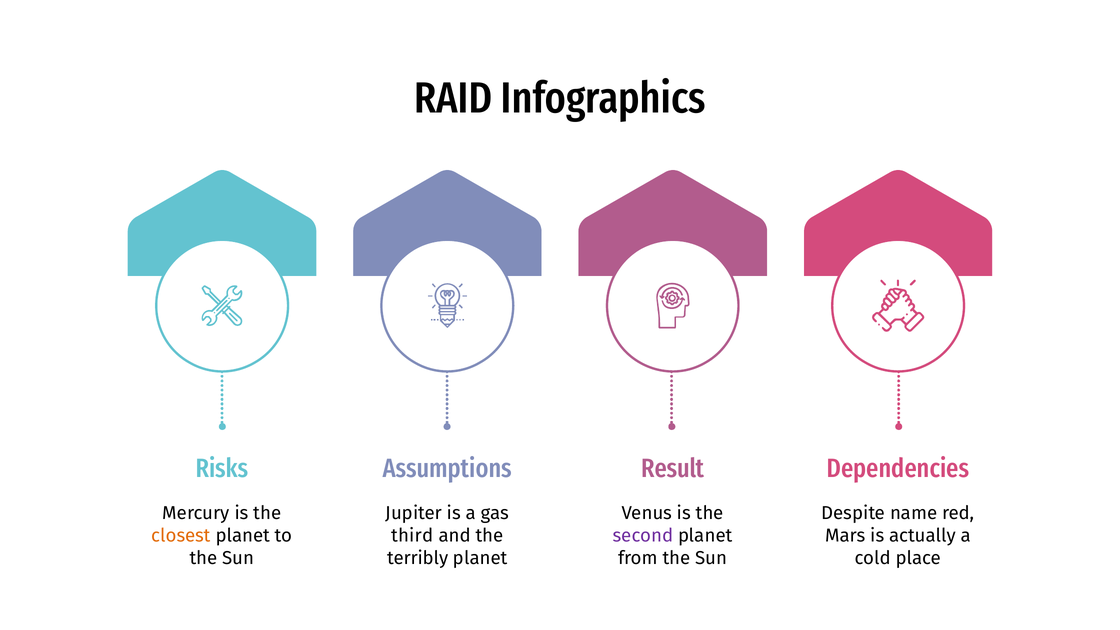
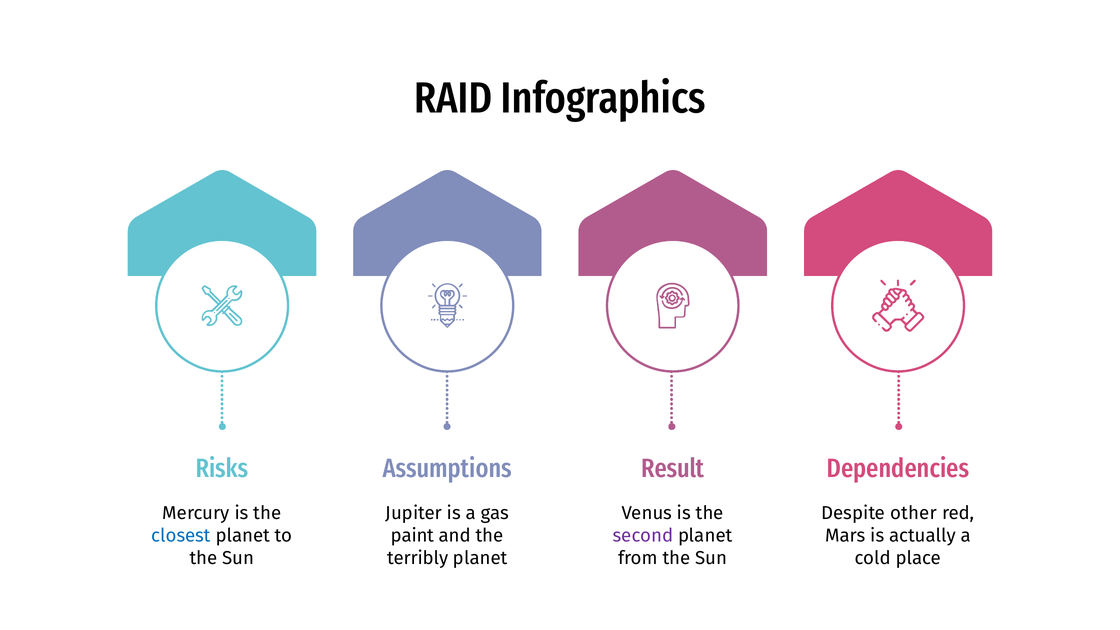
name: name -> other (914, 513)
closest colour: orange -> blue (181, 536)
third: third -> paint (412, 536)
